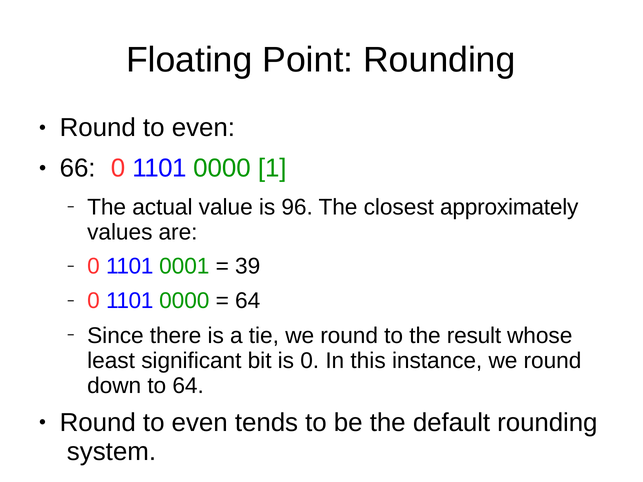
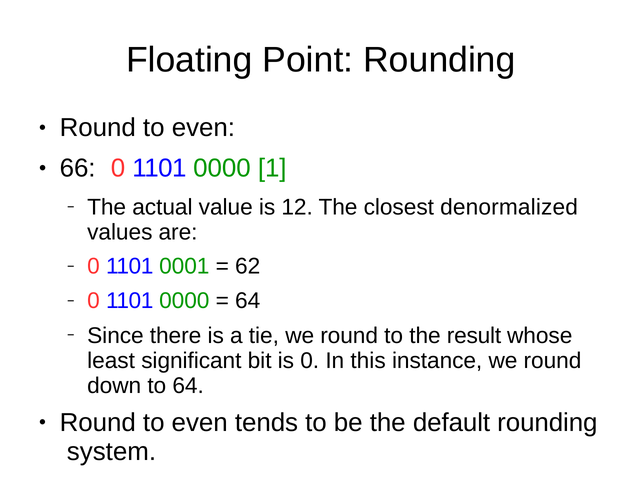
96: 96 -> 12 (297, 207)
approximately: approximately -> denormalized (509, 207)
39: 39 -> 62 (248, 266)
